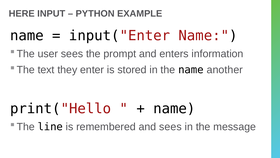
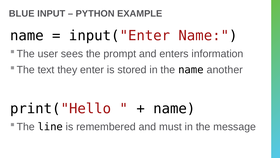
HERE: HERE -> BLUE (22, 14)
and sees: sees -> must (170, 126)
